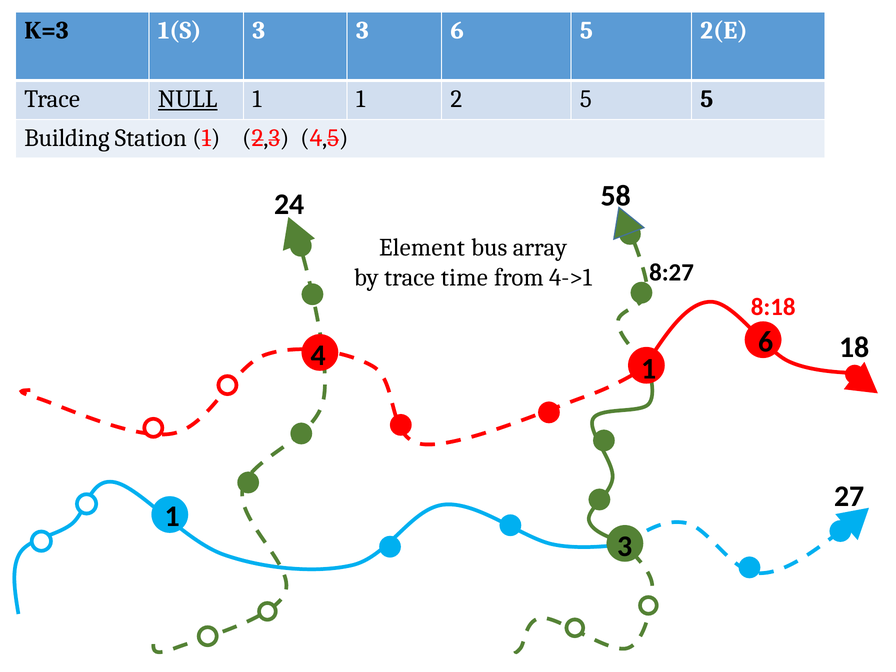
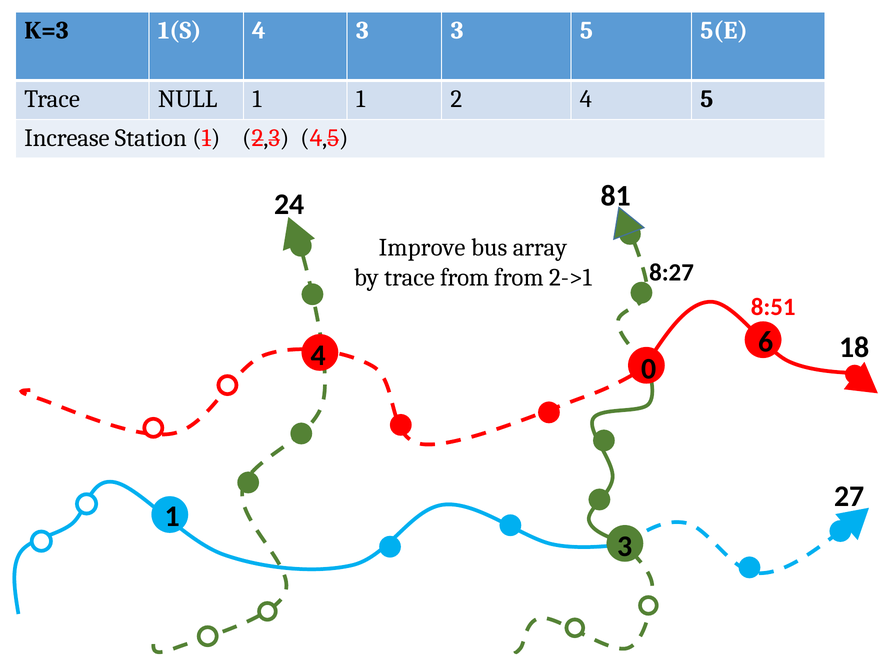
1(S 3: 3 -> 4 (259, 30)
3 6: 6 -> 3 (457, 30)
2(E: 2(E -> 5(E (724, 30)
NULL underline: present -> none (188, 99)
2 5: 5 -> 4 (586, 99)
Building: Building -> Increase (67, 138)
58: 58 -> 81 (616, 196)
Element: Element -> Improve (422, 248)
trace time: time -> from (465, 277)
4->1: 4->1 -> 2->1 (570, 277)
8:18: 8:18 -> 8:51 (773, 307)
4 1: 1 -> 0 (649, 369)
